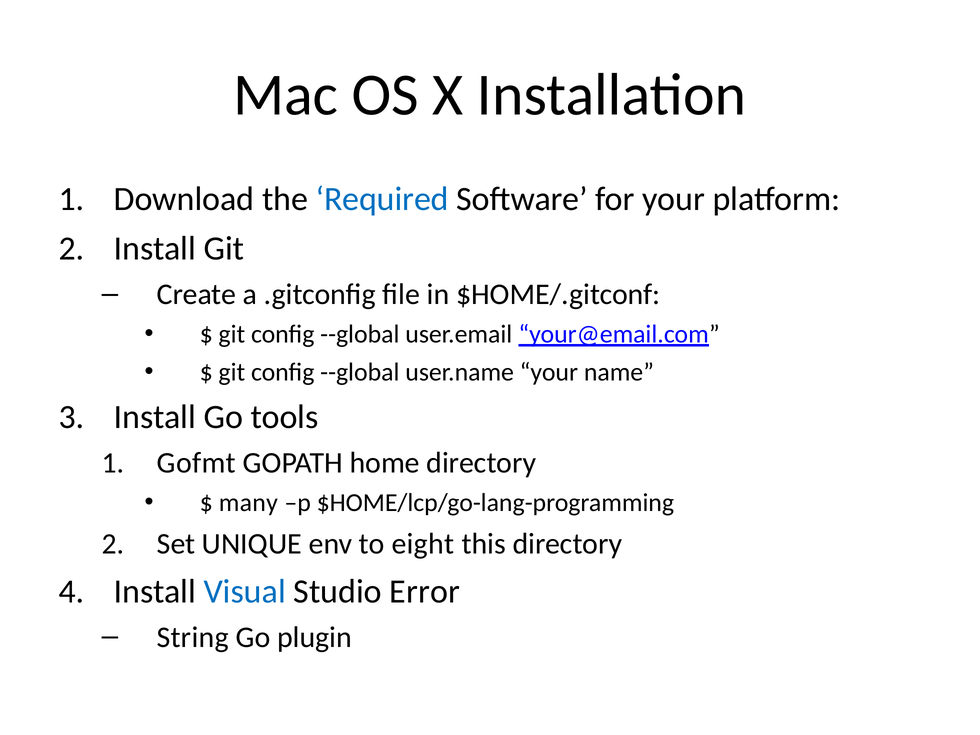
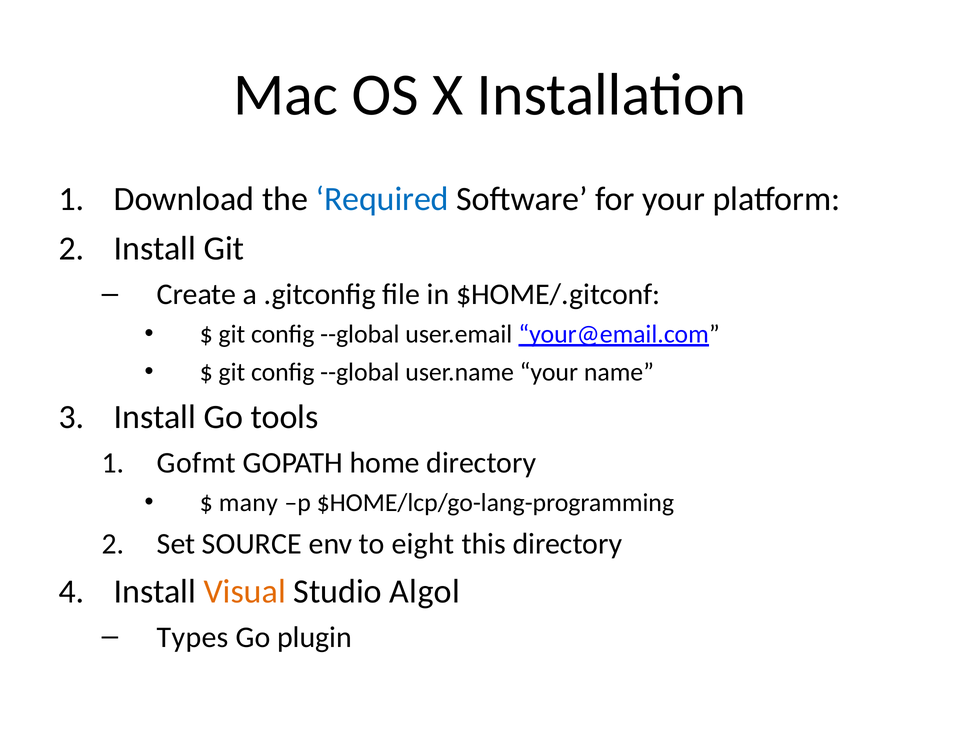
UNIQUE: UNIQUE -> SOURCE (252, 544)
Visual colour: blue -> orange (245, 591)
Error: Error -> Algol (425, 591)
String: String -> Types (193, 637)
